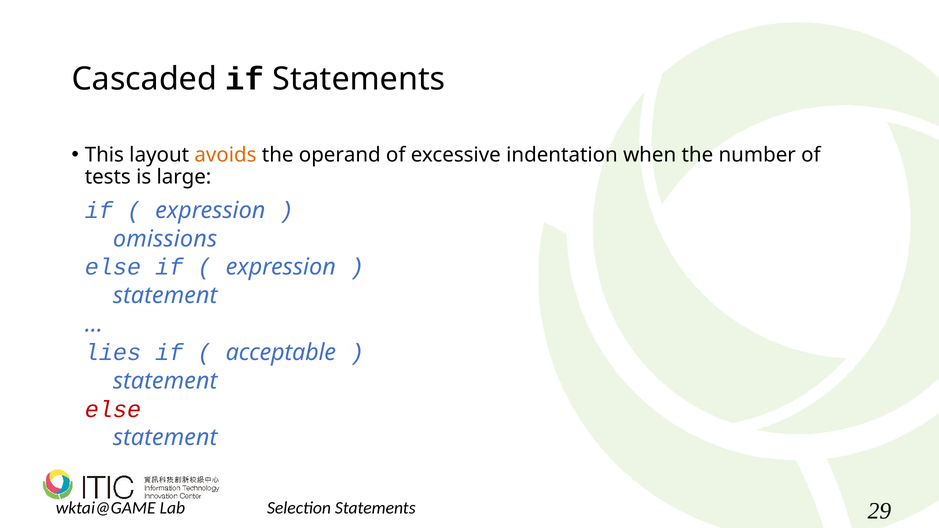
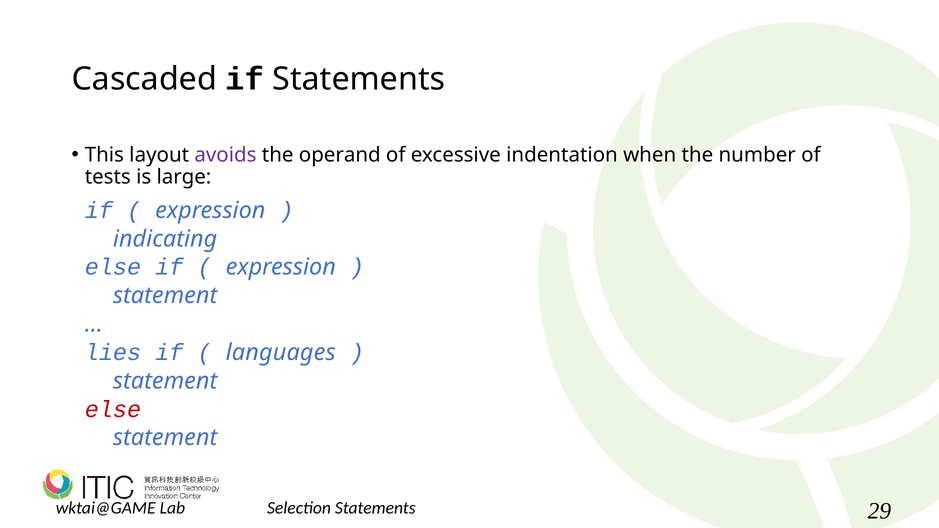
avoids colour: orange -> purple (225, 155)
omissions: omissions -> indicating (165, 239)
acceptable: acceptable -> languages (281, 353)
